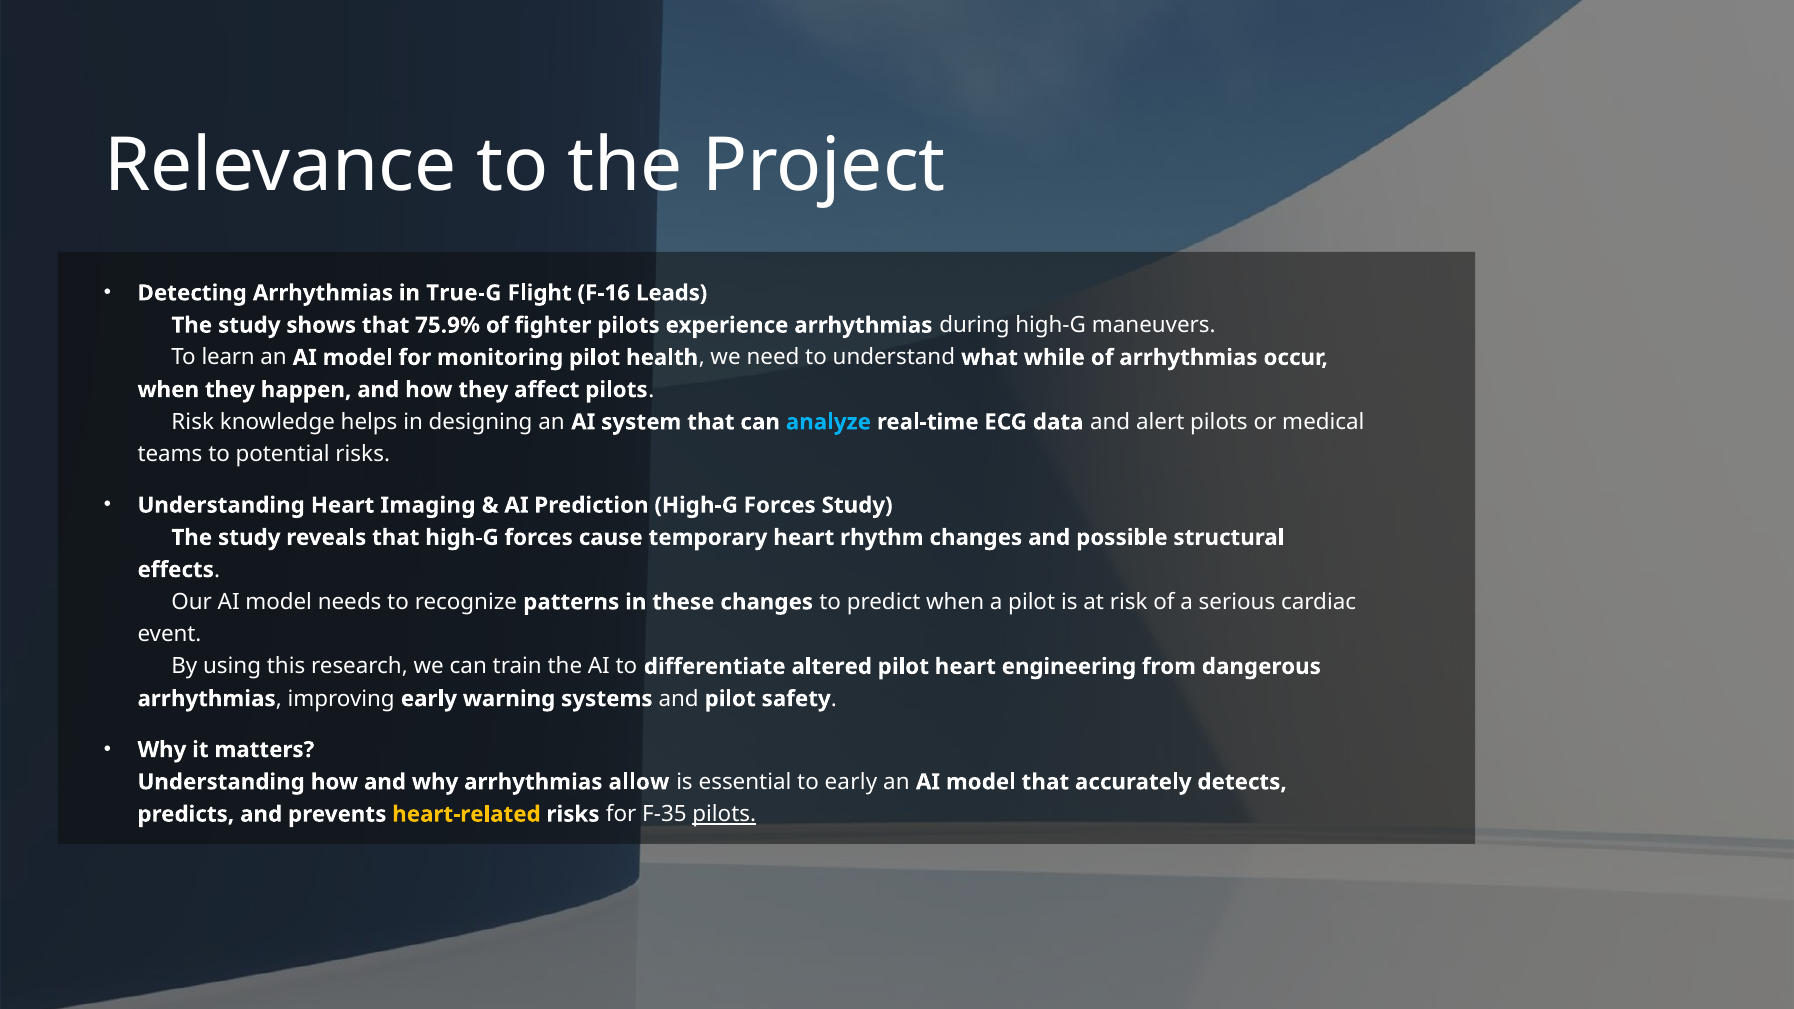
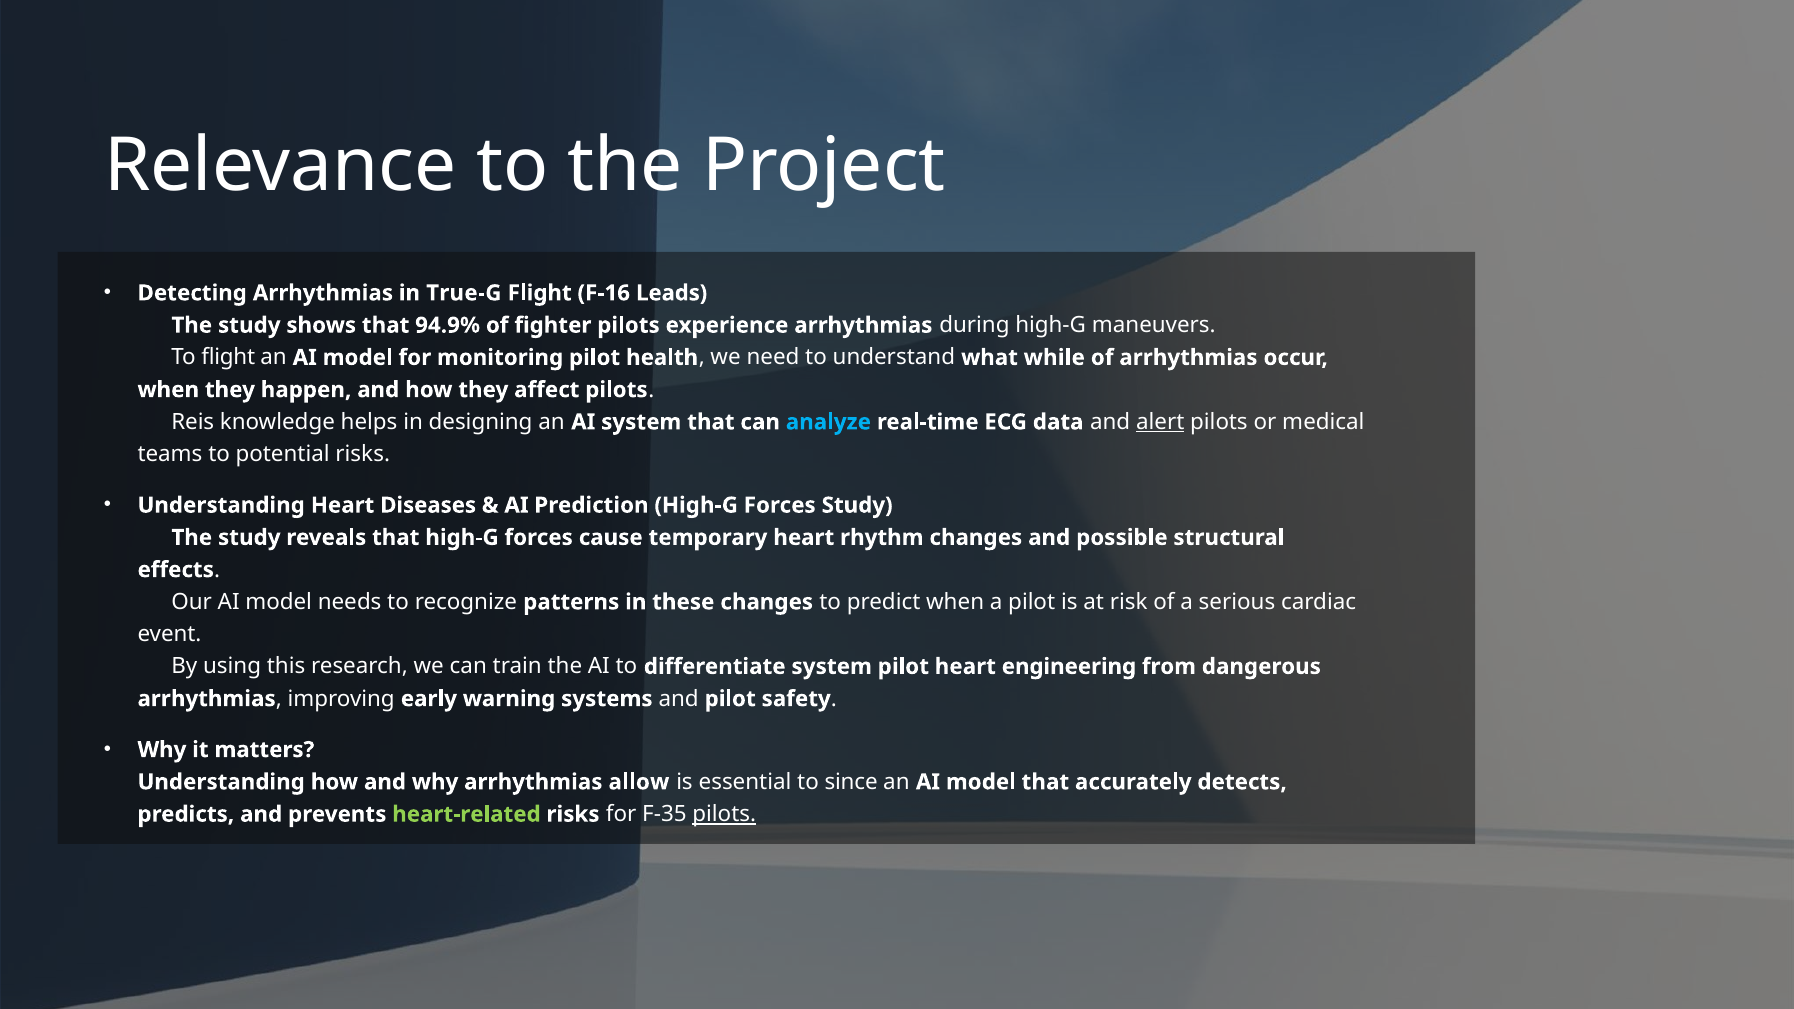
75.9%: 75.9% -> 94.9% (448, 325)
To learn: learn -> flight (228, 358)
alert underline: none -> present (1160, 422)
Risk: Risk -> Reis (193, 422)
Imaging: Imaging -> Diseases (428, 505)
differentiate altered: altered -> system (832, 667)
to early: early -> since (851, 782)
heart-related colour: yellow -> light green (466, 814)
